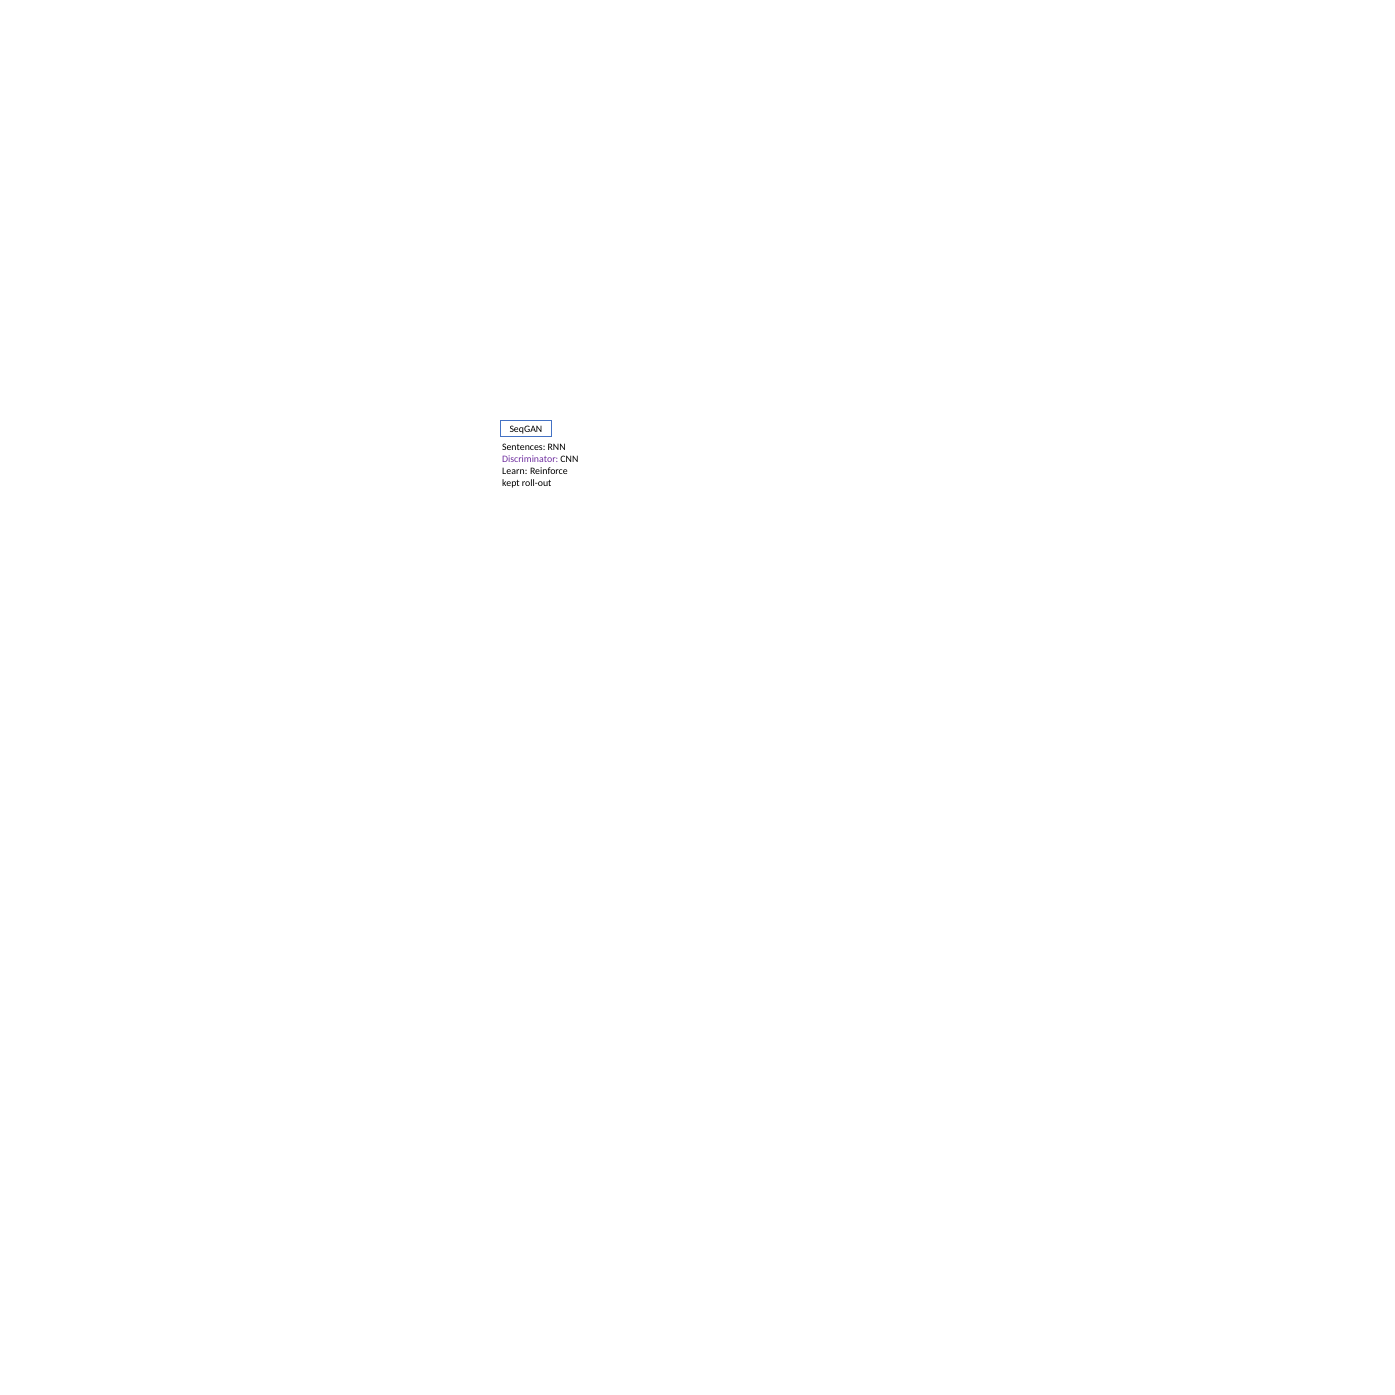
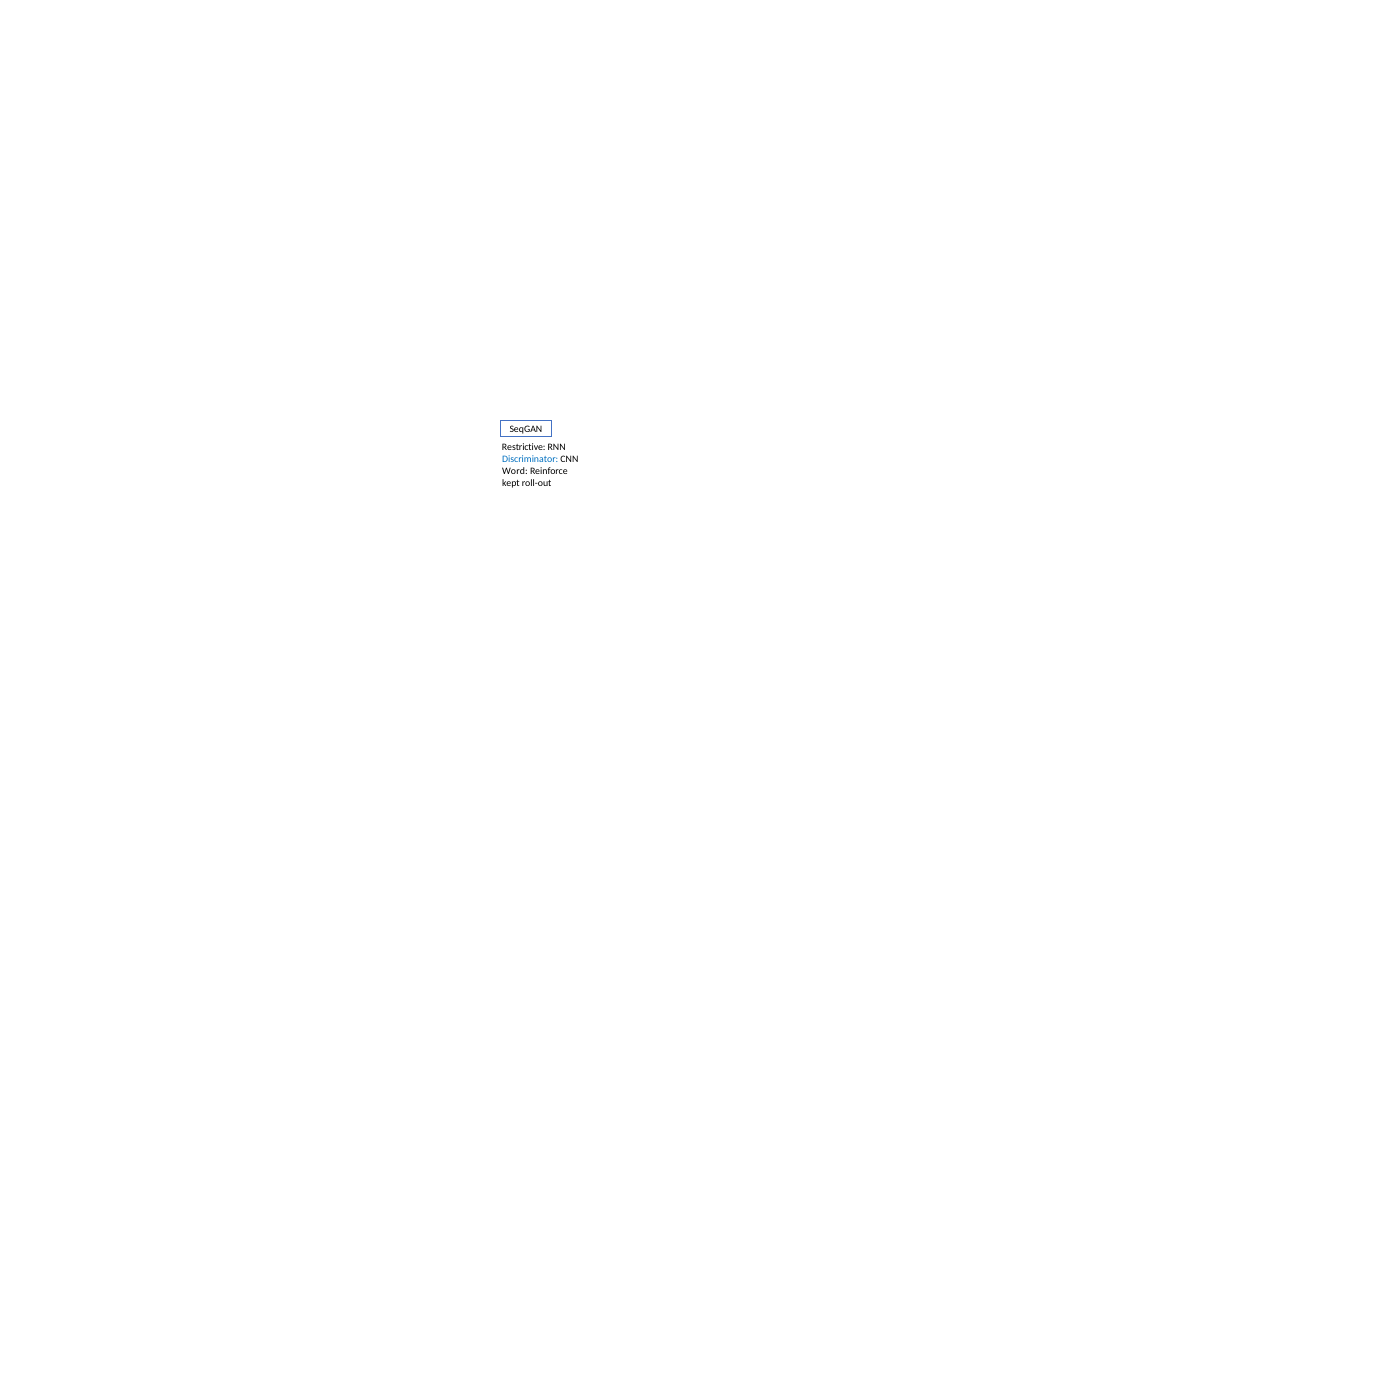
Sentences: Sentences -> Restrictive (524, 447)
Discriminator colour: purple -> blue (530, 459)
Learn: Learn -> Word (515, 471)
